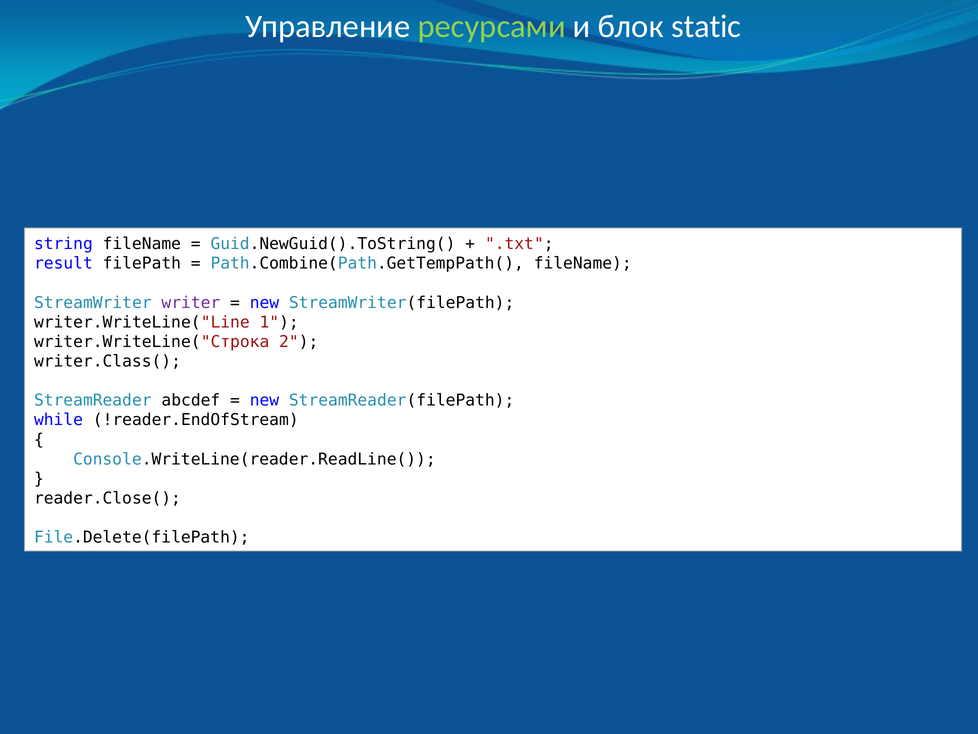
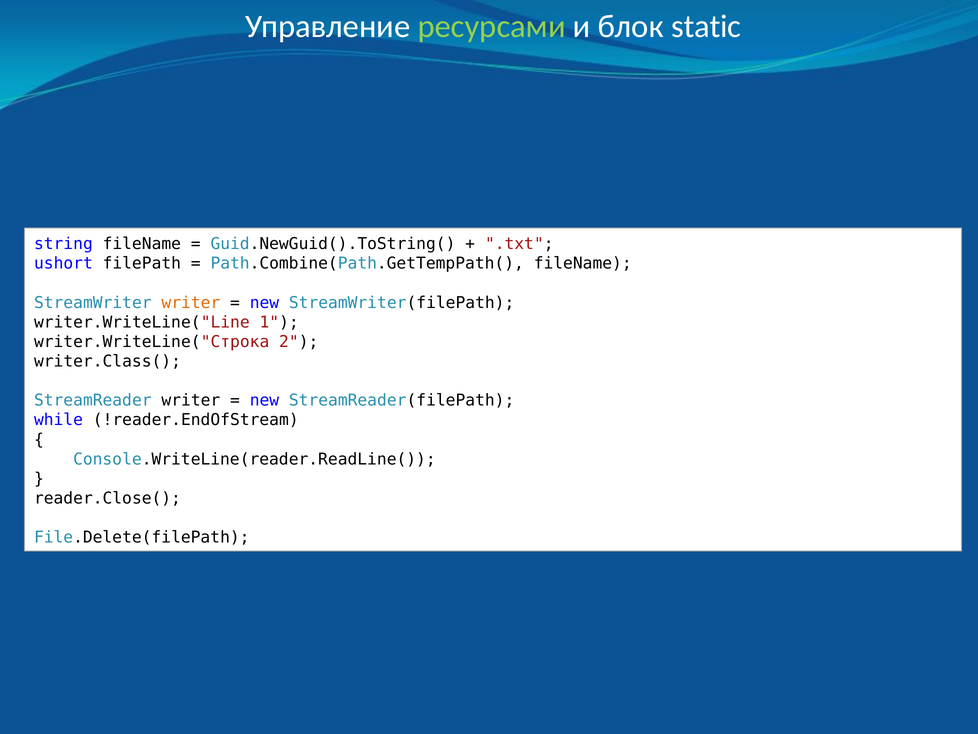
result: result -> ushort (63, 263)
writer colour: purple -> orange (191, 302)
StreamReader abcdef: abcdef -> writer (191, 400)
